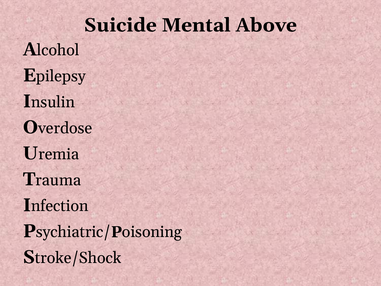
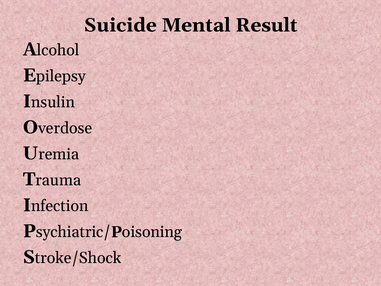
Above: Above -> Result (266, 25)
